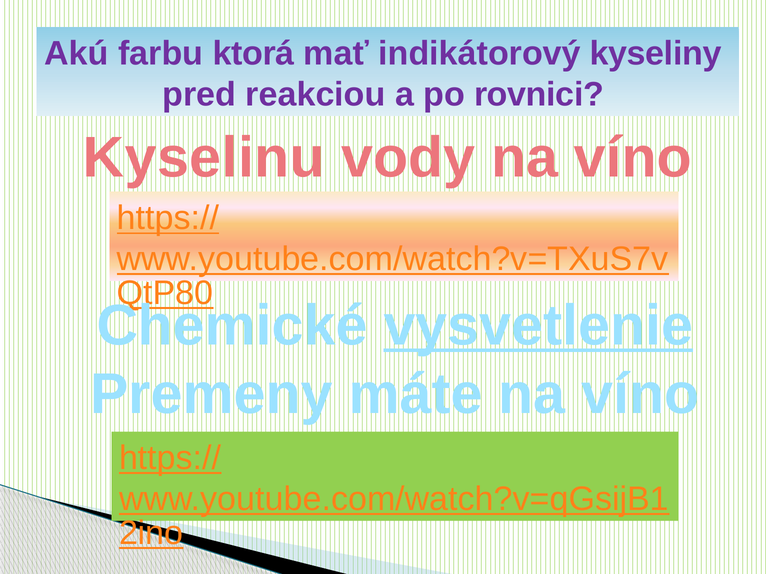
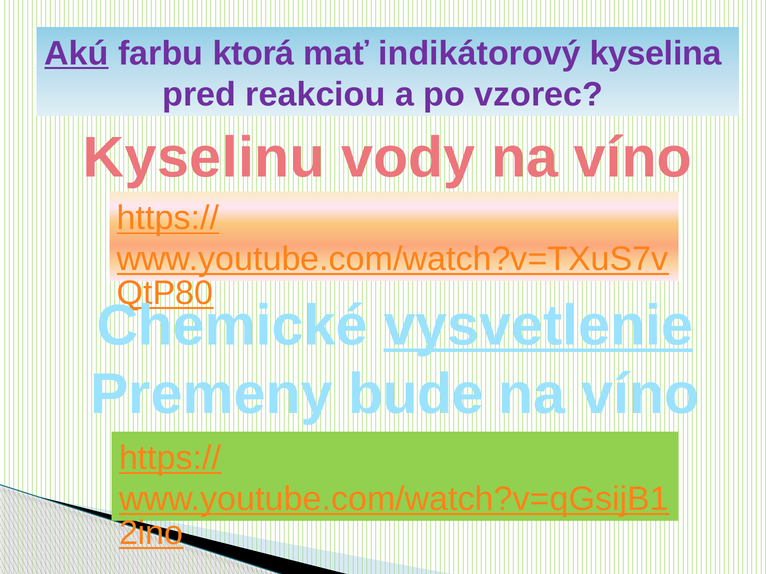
Akú underline: none -> present (76, 54)
kyseliny: kyseliny -> kyselina (656, 54)
rovnici: rovnici -> vzorec (539, 94)
máte: máte -> bude (416, 395)
